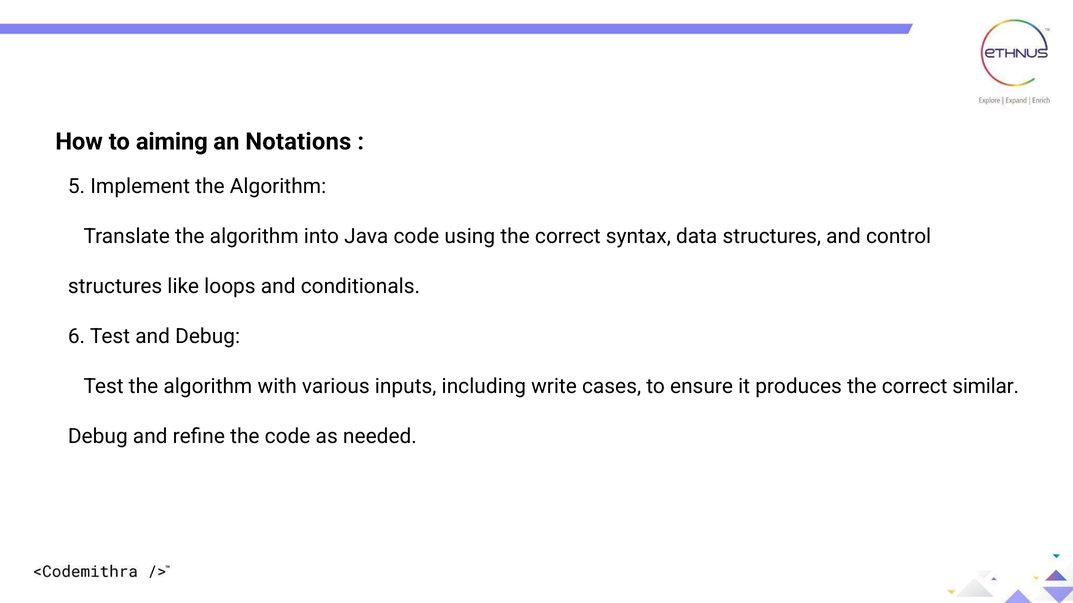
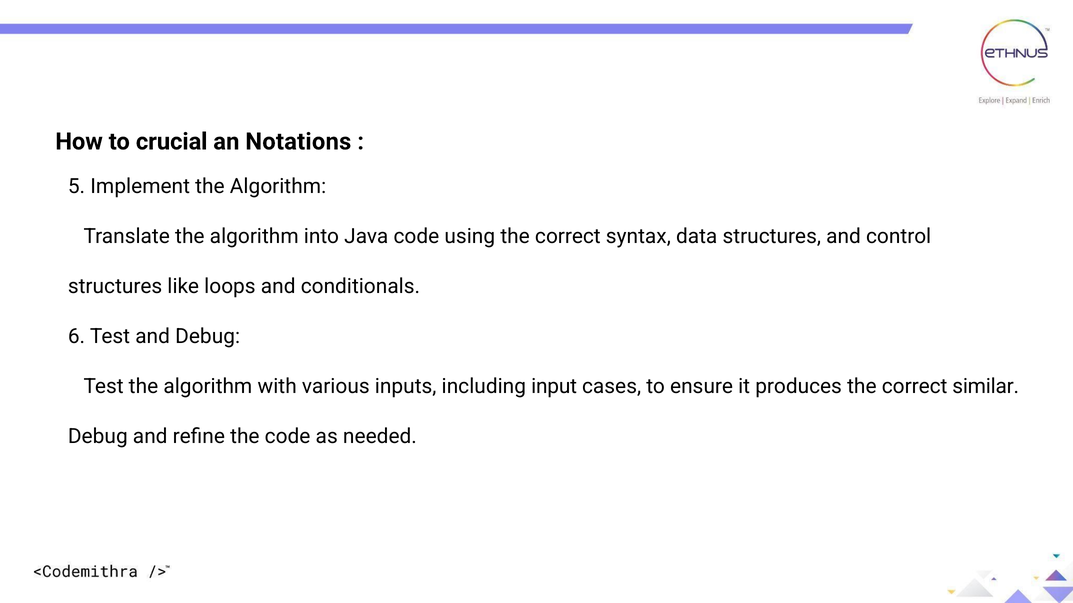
aiming: aiming -> crucial (172, 142)
write: write -> input (554, 387)
